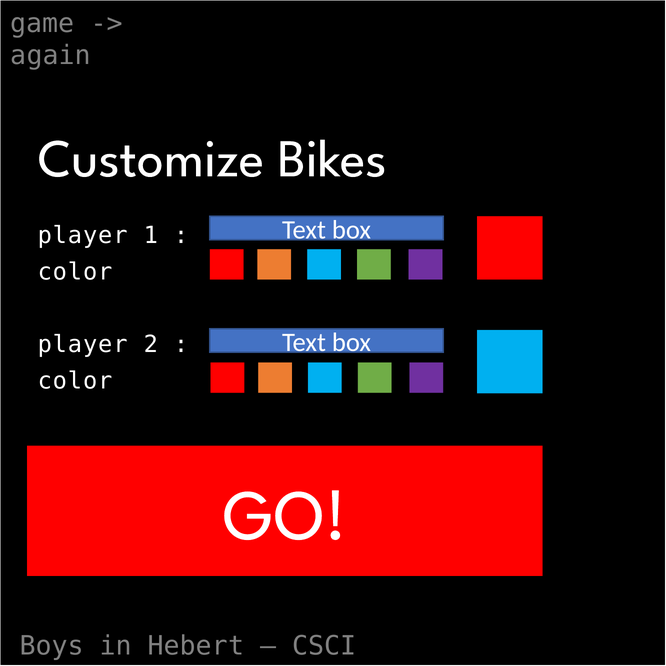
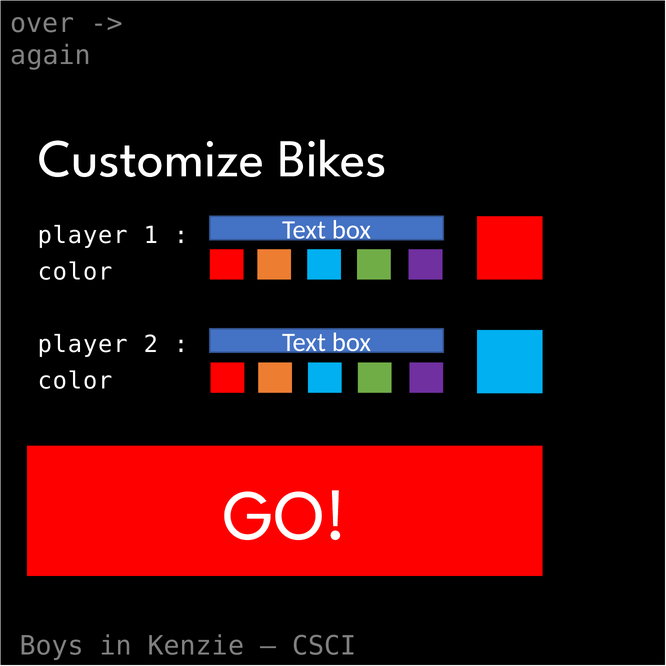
game: game -> over (43, 24)
Hebert: Hebert -> Kenzie (196, 646)
